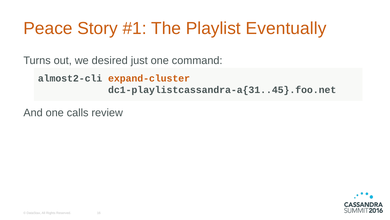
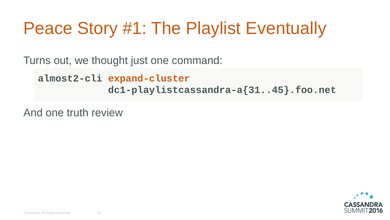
desired: desired -> thought (110, 60)
calls: calls -> truth (78, 112)
